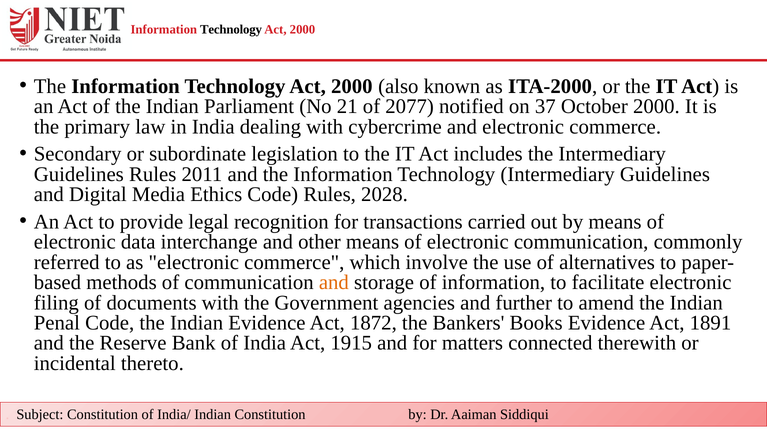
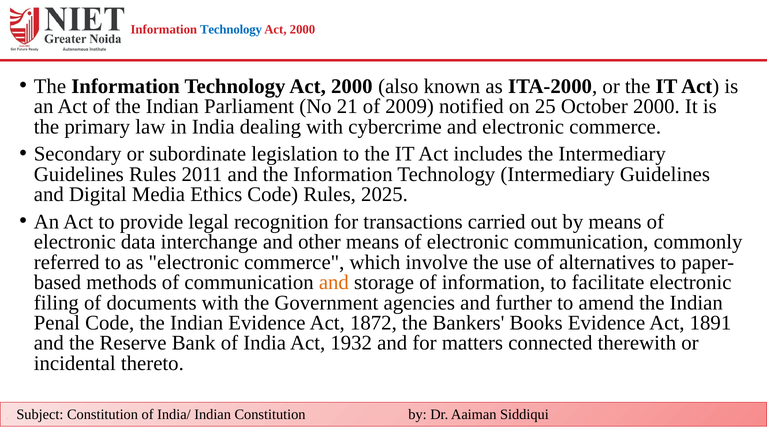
Technology colour: black -> blue (231, 29)
2077: 2077 -> 2009 (410, 106)
37: 37 -> 25 (545, 106)
2028: 2028 -> 2025 (384, 194)
1915: 1915 -> 1932 (351, 343)
